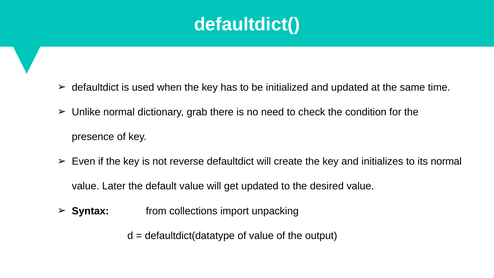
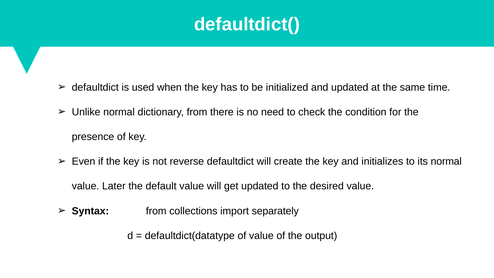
dictionary grab: grab -> from (197, 112)
unpacking: unpacking -> separately (275, 211)
